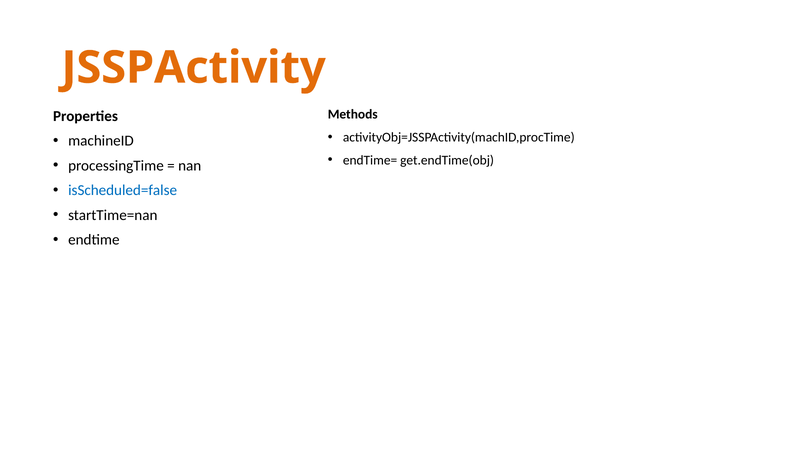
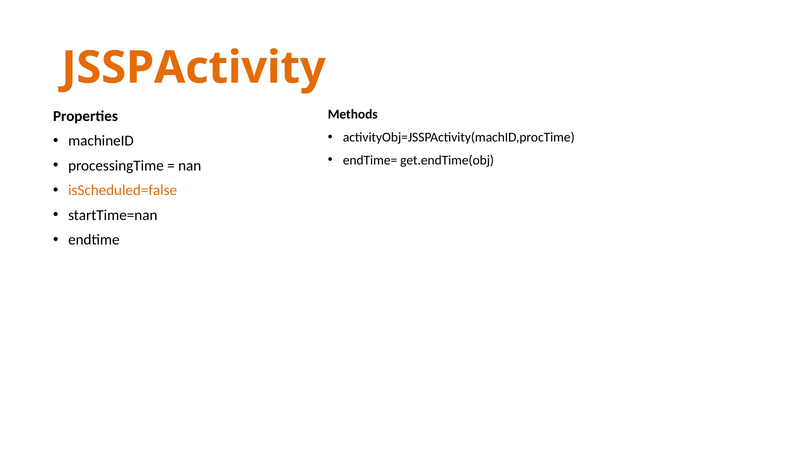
isScheduled=false colour: blue -> orange (123, 190)
